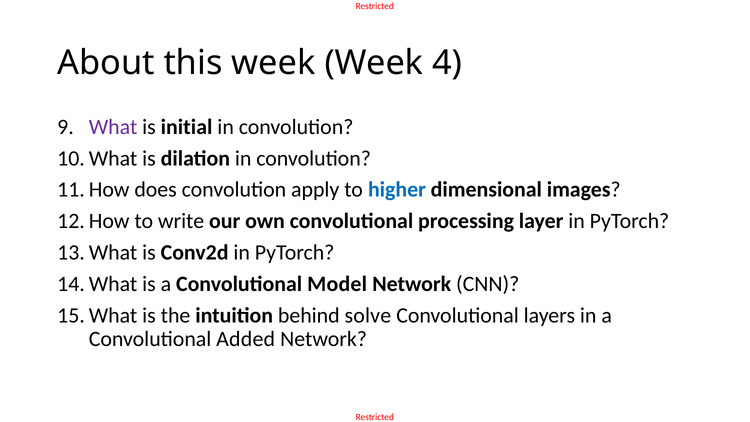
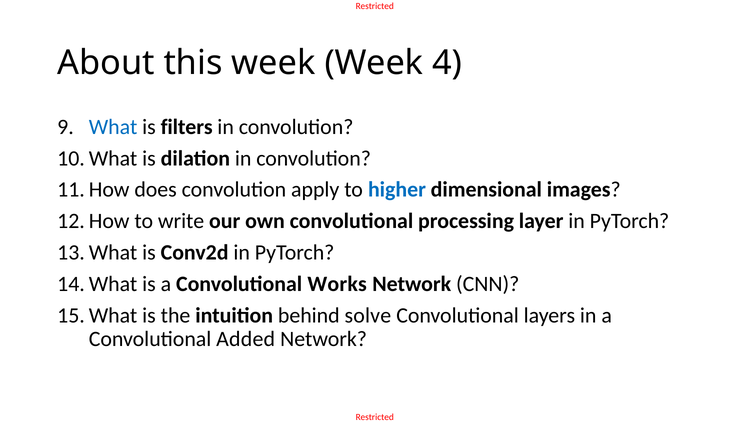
What colour: purple -> blue (113, 127)
initial: initial -> filters (187, 127)
Model: Model -> Works (337, 284)
